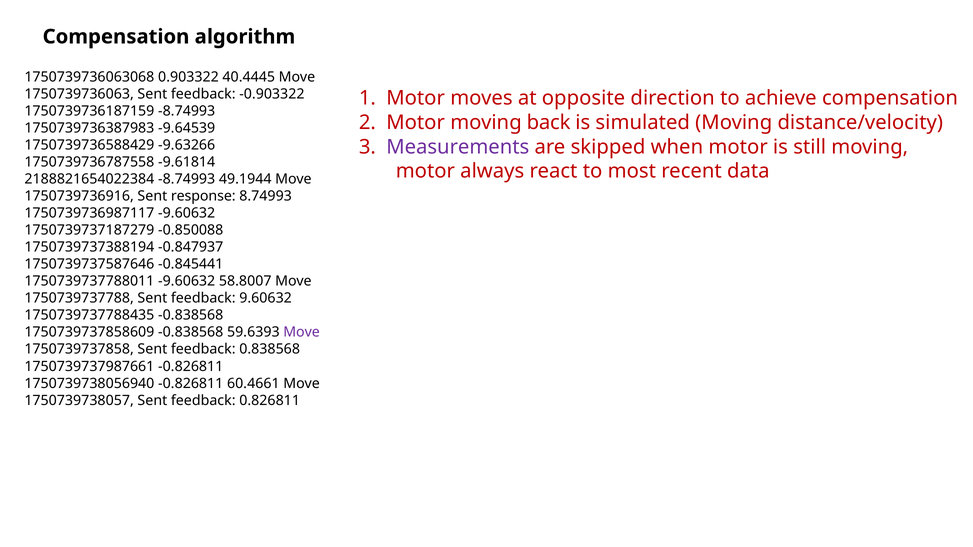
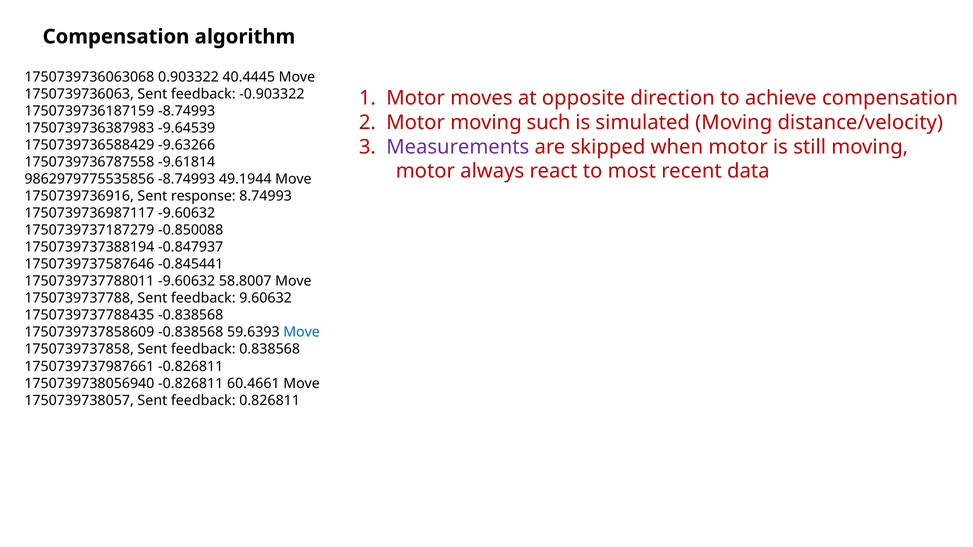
back: back -> such (549, 123)
2188821654022384: 2188821654022384 -> 9862979775535856 (89, 179)
Move colour: purple -> blue (302, 332)
